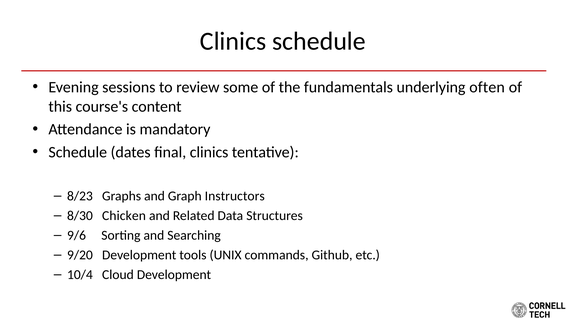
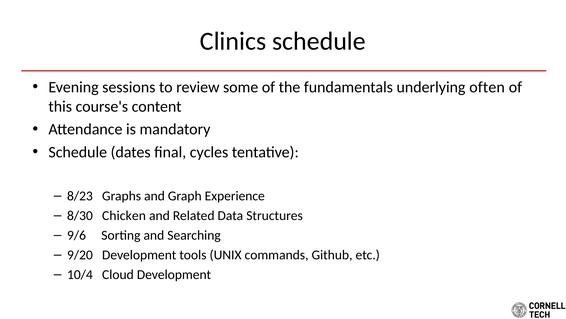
final clinics: clinics -> cycles (209, 152)
Instructors: Instructors -> Experience (235, 196)
